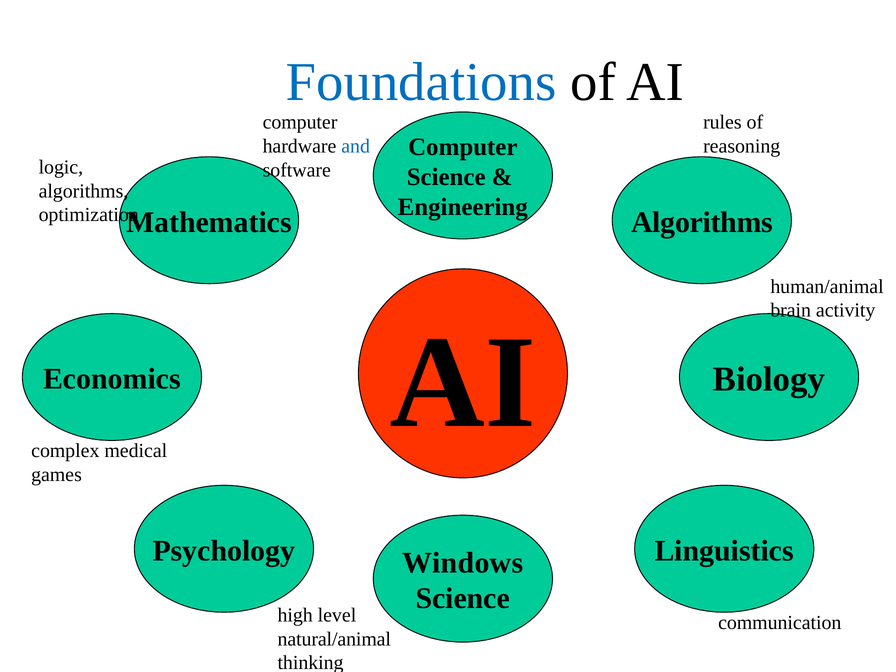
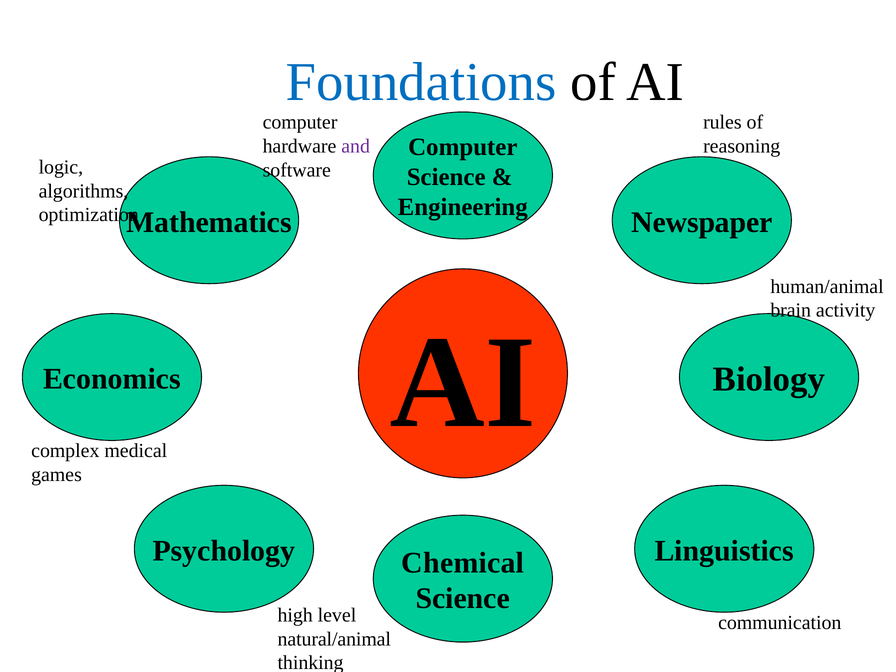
and colour: blue -> purple (356, 146)
Algorithms: Algorithms -> Newspaper (702, 222)
Windows: Windows -> Chemical (463, 563)
